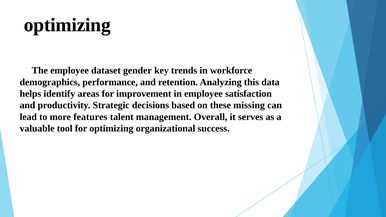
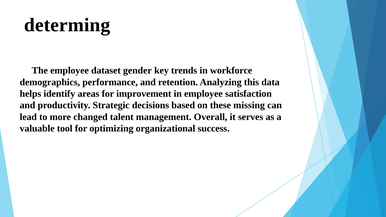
optimizing: optimizing -> determing (67, 25)
features: features -> changed (90, 117)
